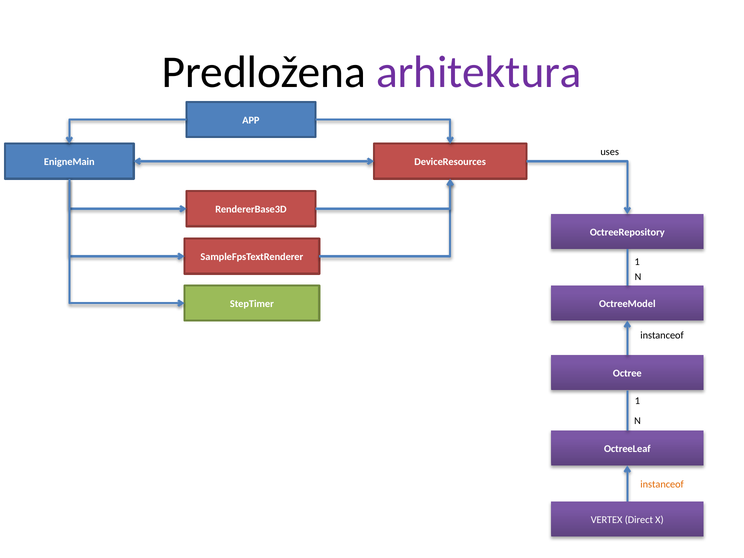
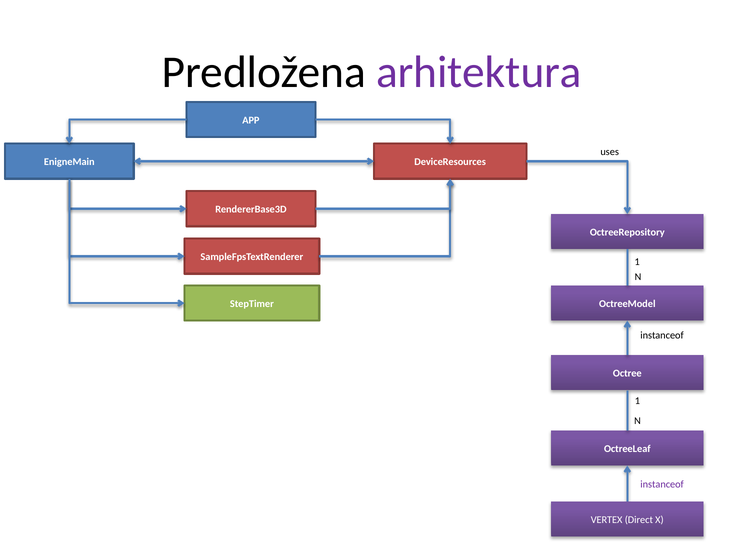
instanceof colour: orange -> purple (662, 484)
